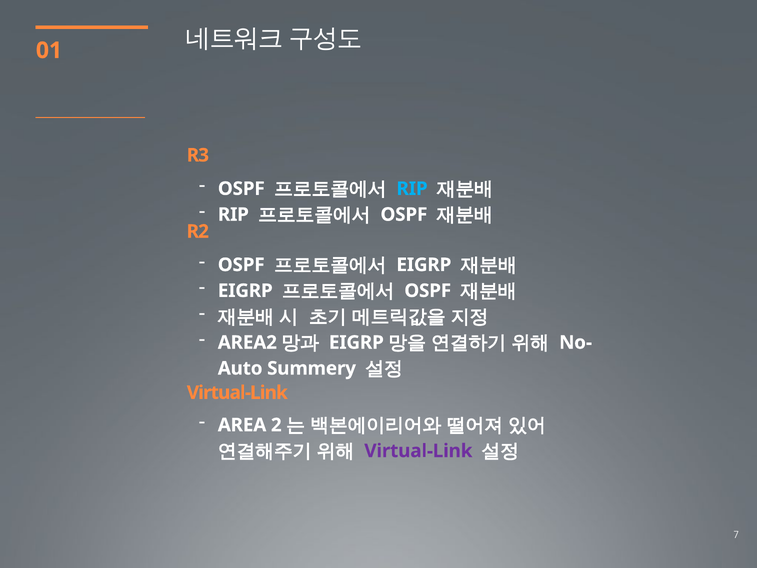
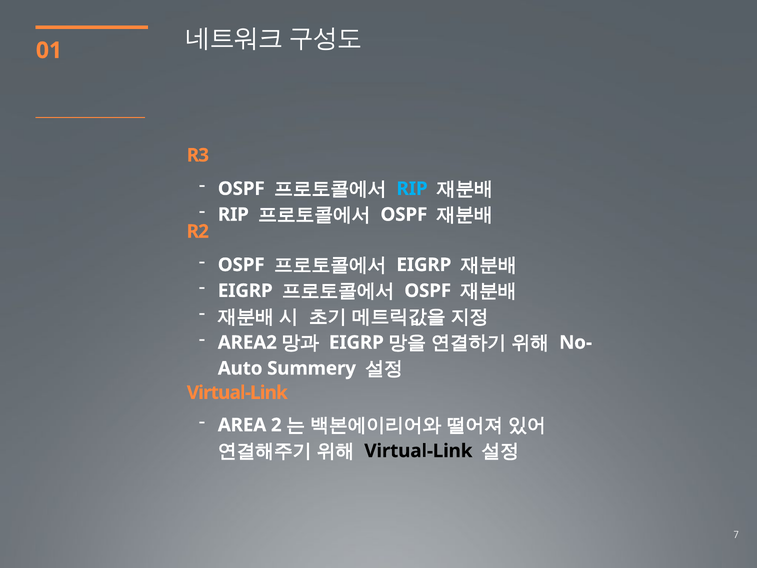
Virtual-Link colour: purple -> black (418, 451)
